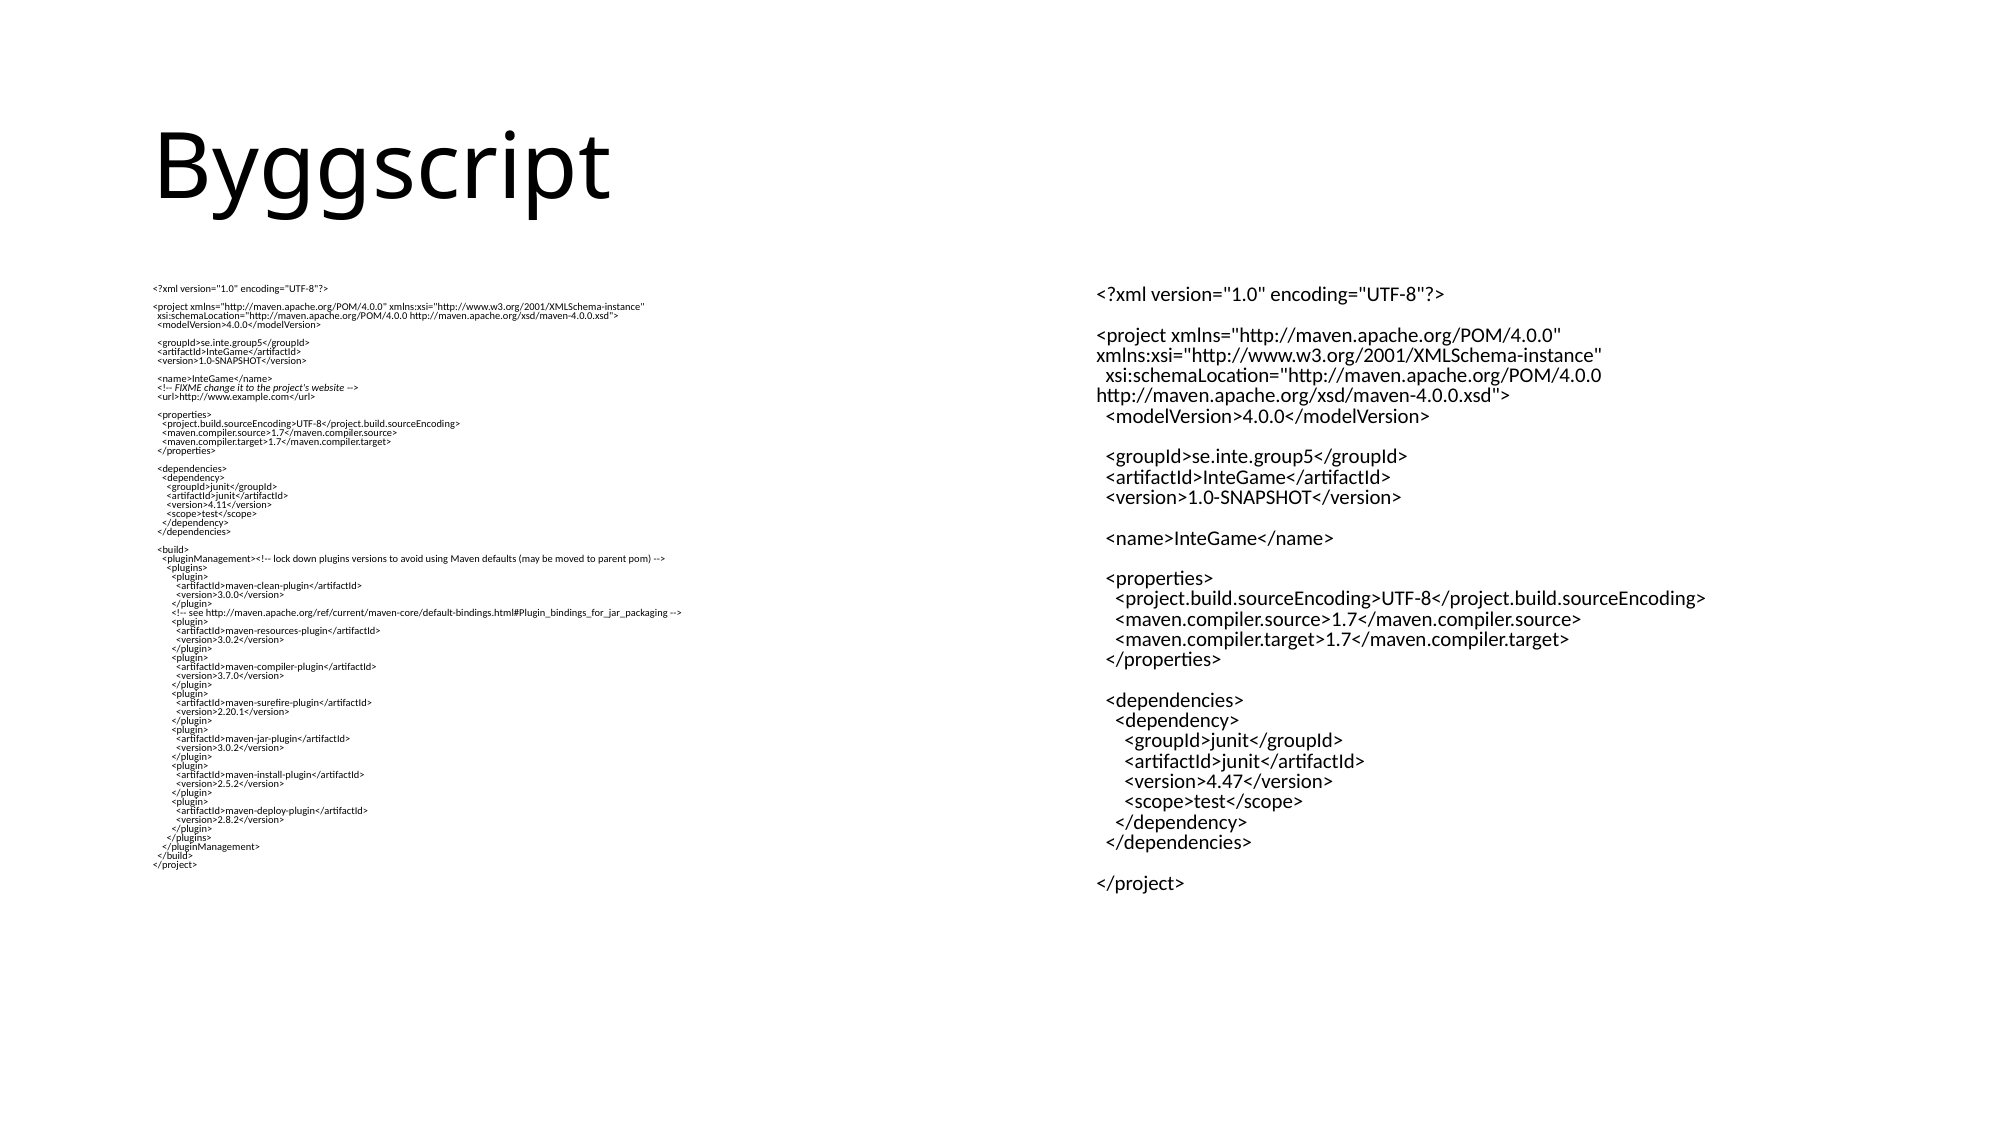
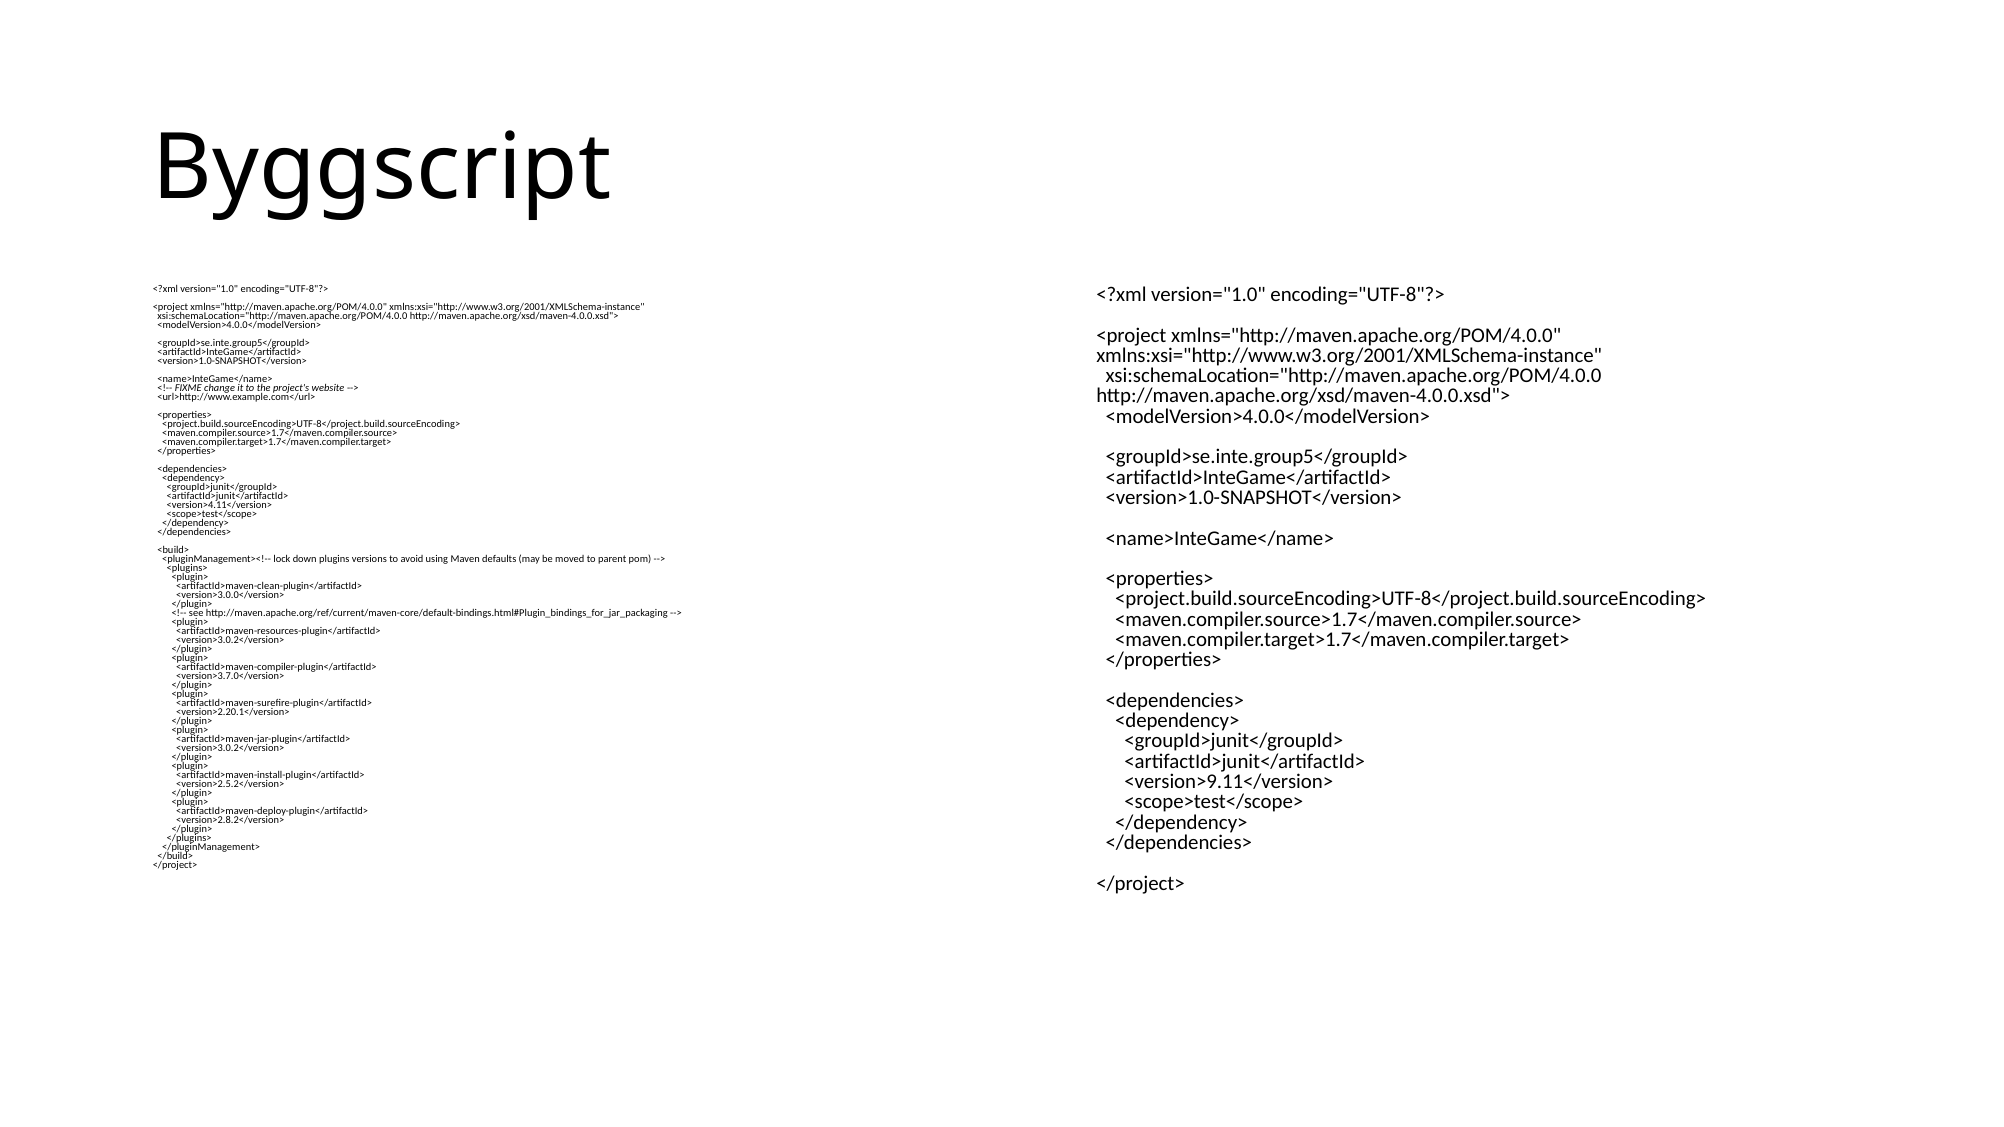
<version>4.47</version>: <version>4.47</version> -> <version>9.11</version> (1229, 782)
